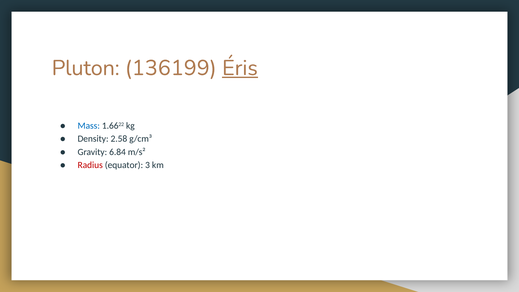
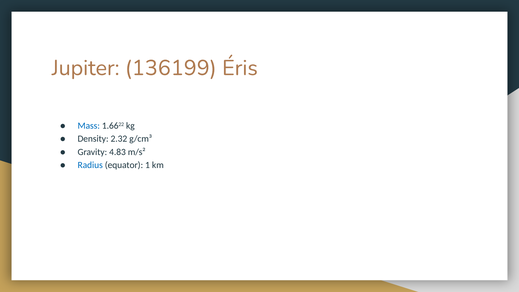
Pluton: Pluton -> Jupiter (86, 68)
Éris underline: present -> none (240, 68)
2.58: 2.58 -> 2.32 (119, 139)
6.84: 6.84 -> 4.83 (117, 152)
Radius colour: red -> blue (90, 165)
3: 3 -> 1 (148, 165)
